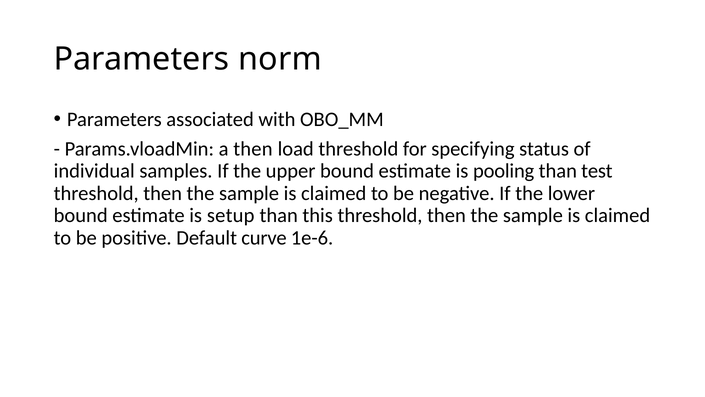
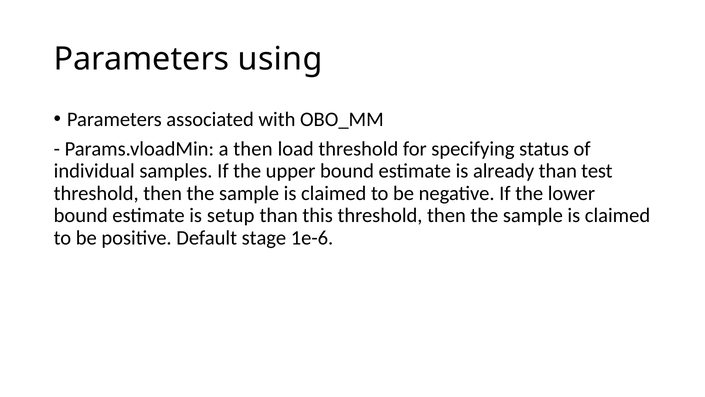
norm: norm -> using (280, 59)
pooling: pooling -> already (504, 171)
curve: curve -> stage (264, 238)
